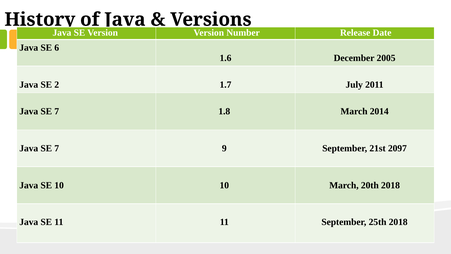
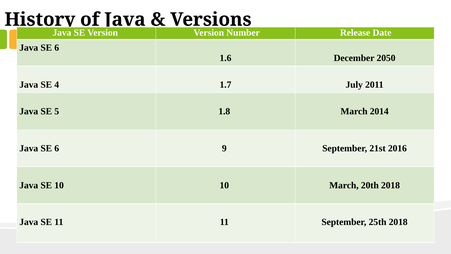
2005: 2005 -> 2050 (386, 58)
2: 2 -> 4 (57, 85)
7: 7 -> 5 (57, 111)
7: 7 -> 6 (57, 148)
2097: 2097 -> 2016 (397, 148)
